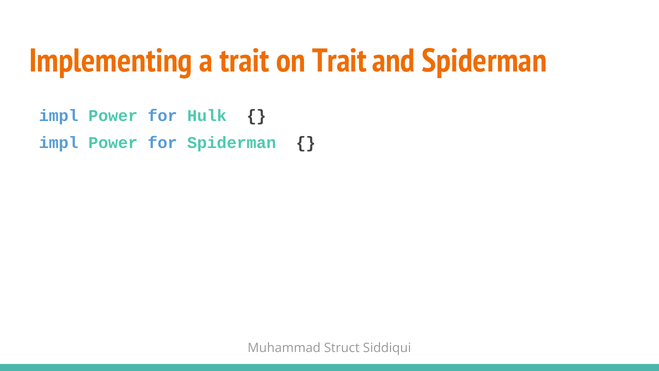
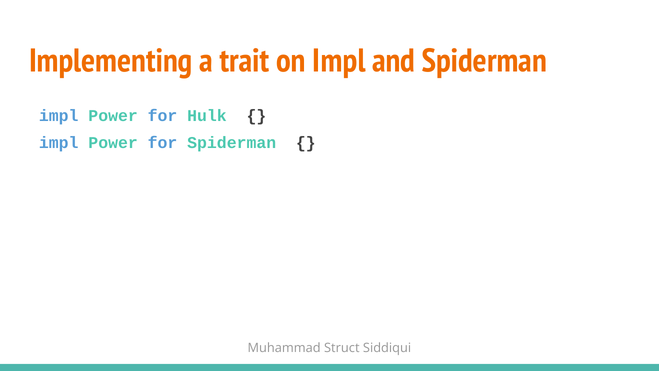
on Trait: Trait -> Impl (339, 61)
